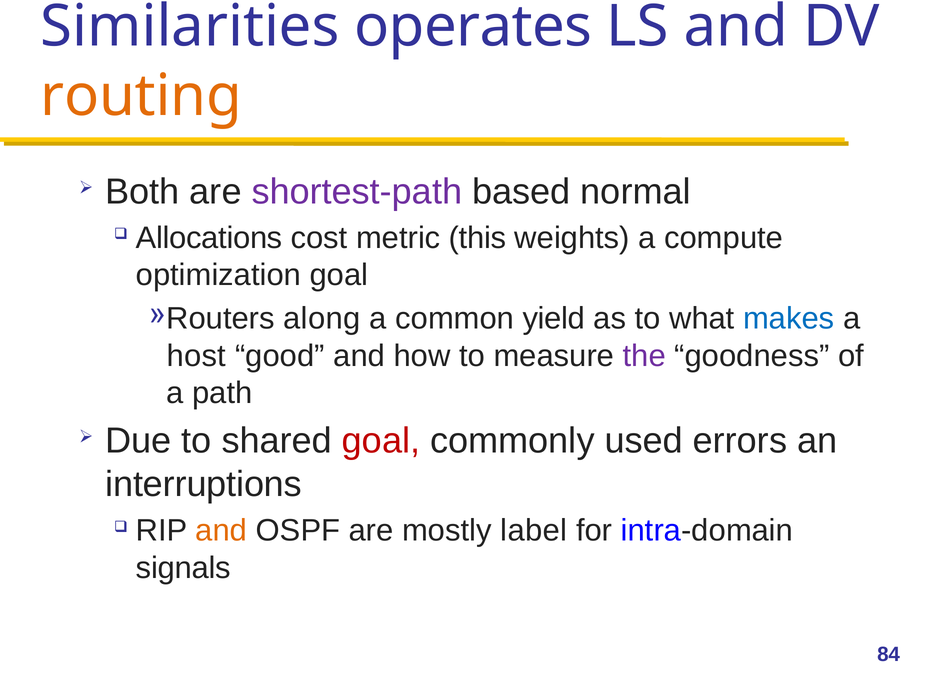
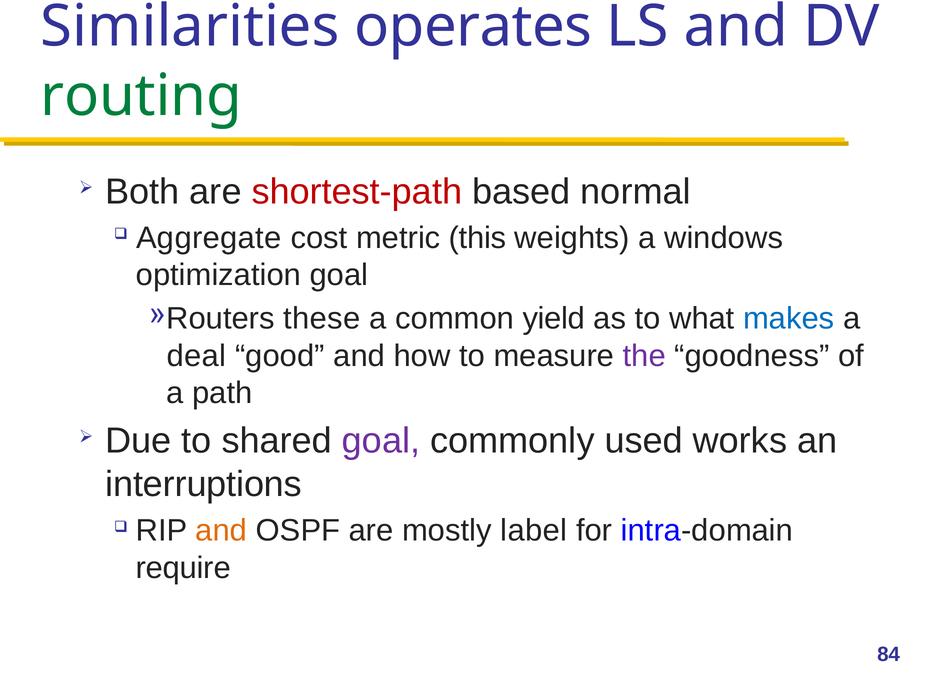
routing colour: orange -> green (141, 96)
shortest-path colour: purple -> red (357, 192)
Allocations: Allocations -> Aggregate (209, 238)
compute: compute -> windows (724, 238)
along: along -> these (322, 318)
host: host -> deal (196, 356)
goal colour: red -> purple (381, 441)
errors: errors -> works (740, 441)
signals: signals -> require (183, 568)
